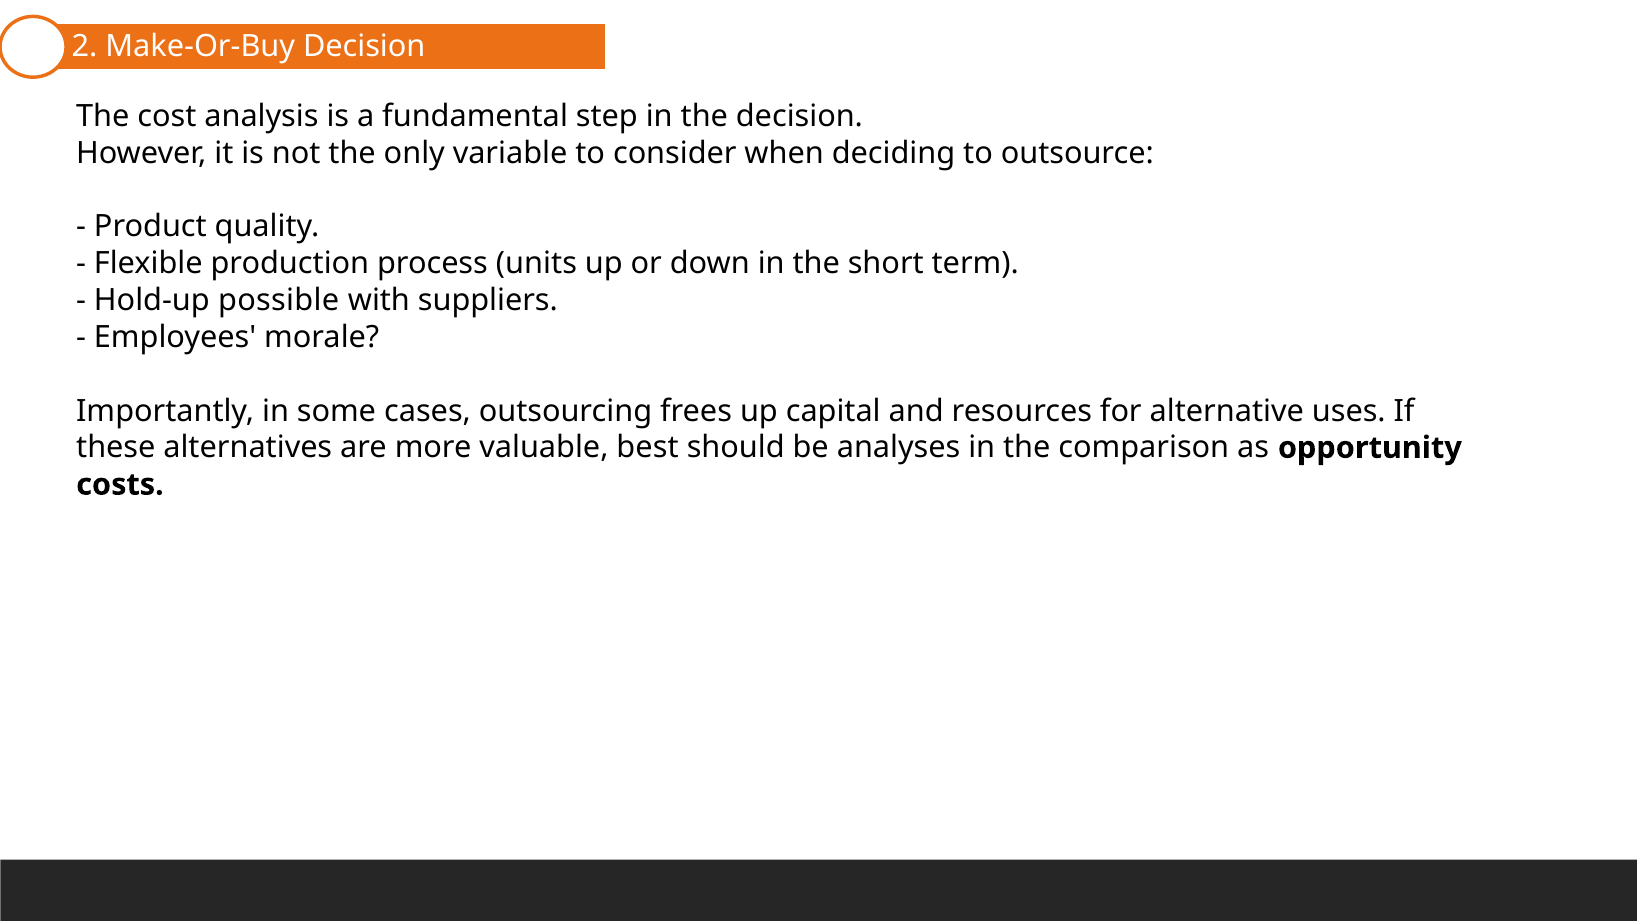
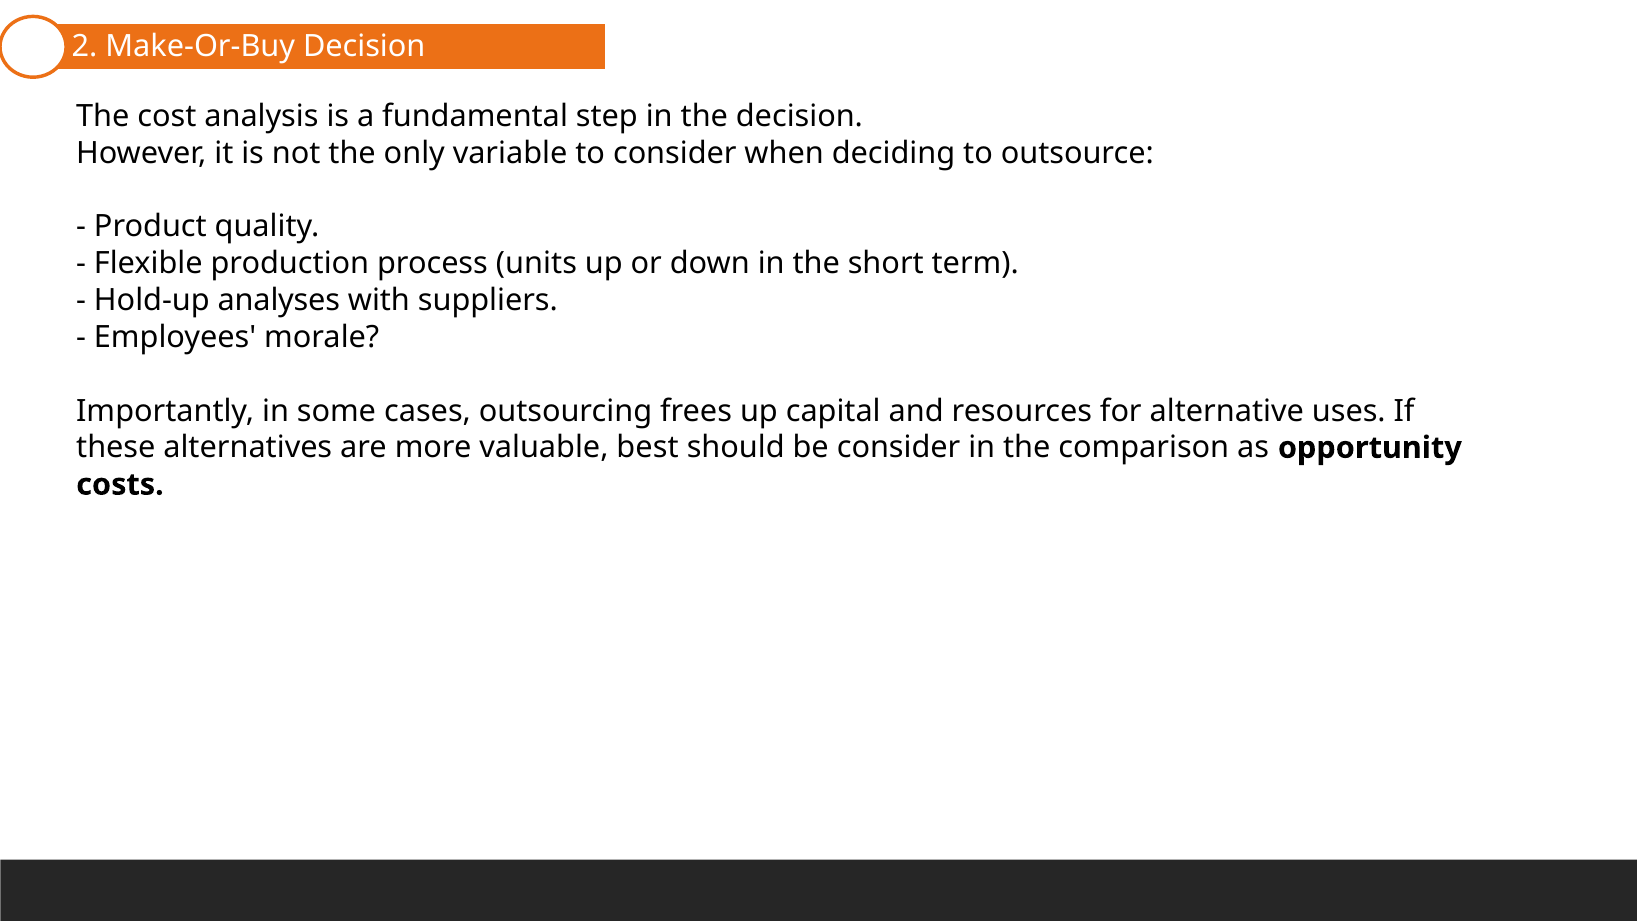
possible: possible -> analyses (279, 300)
be analyses: analyses -> consider (899, 448)
